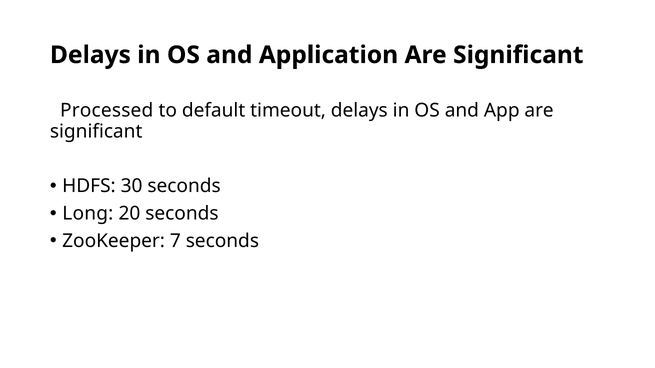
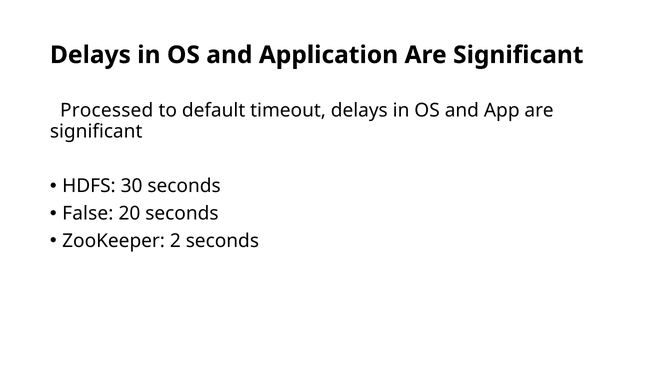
Long: Long -> False (88, 214)
7: 7 -> 2 (175, 241)
